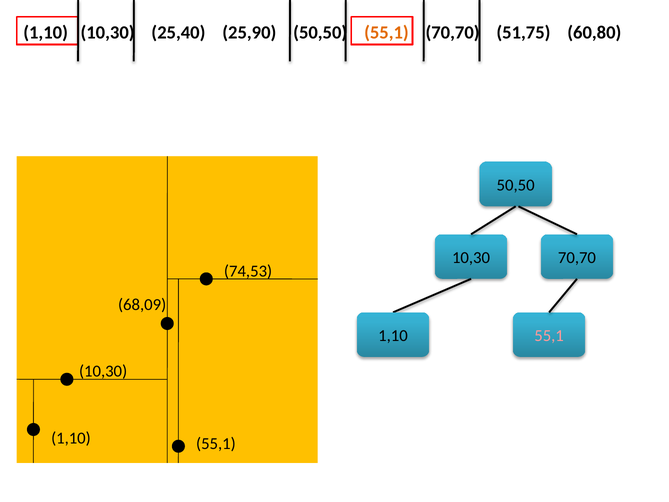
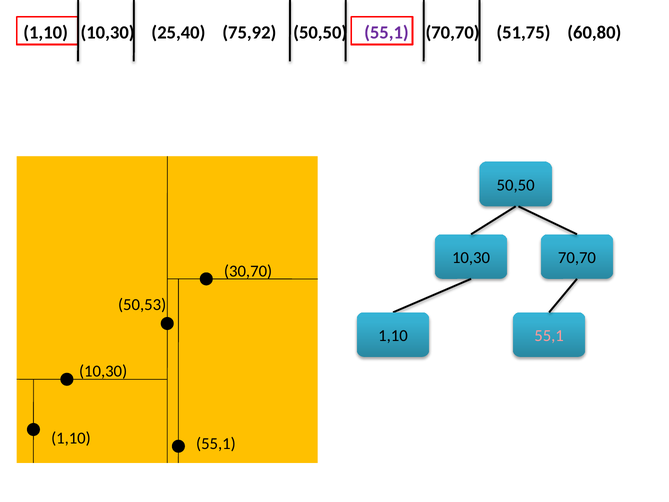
25,90: 25,90 -> 75,92 (249, 32)
55,1 colour: orange -> purple (386, 32)
74,53: 74,53 -> 30,70 (248, 271)
68,09: 68,09 -> 50,53 (142, 304)
